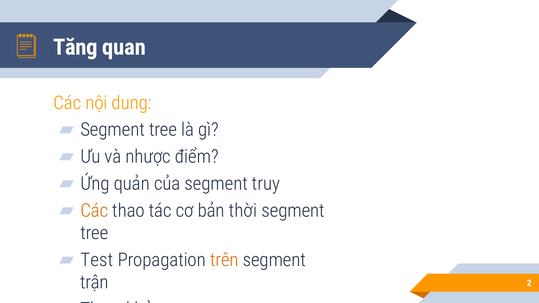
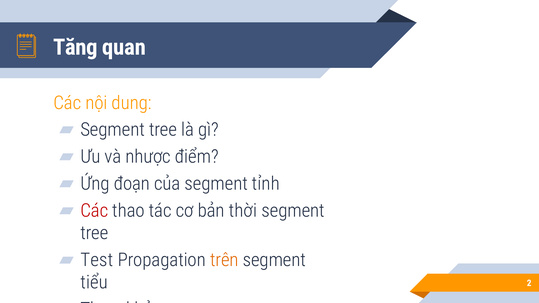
quản: quản -> đoạn (132, 184)
truy: truy -> tỉnh (266, 184)
Các colour: orange -> red (94, 211)
trận: trận -> tiểu (94, 283)
